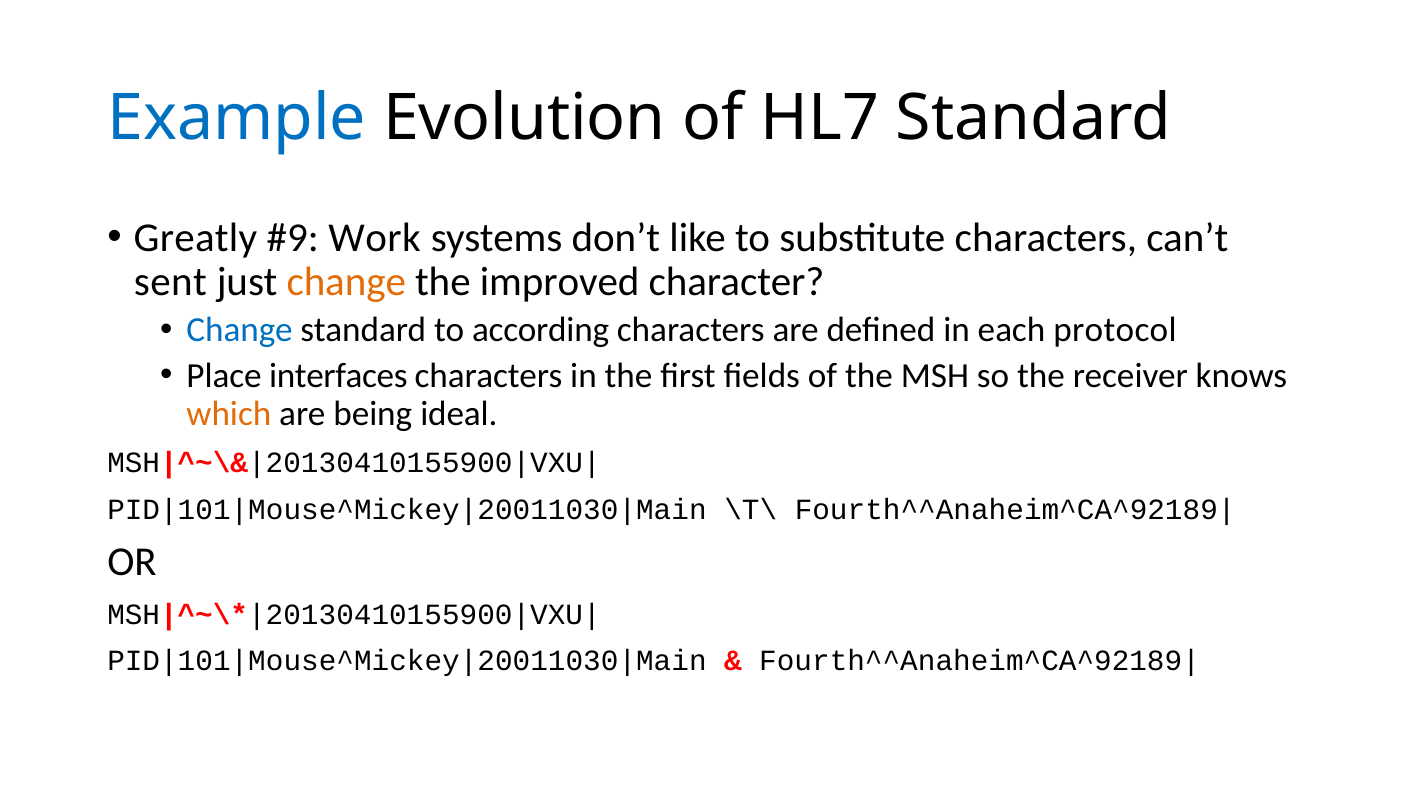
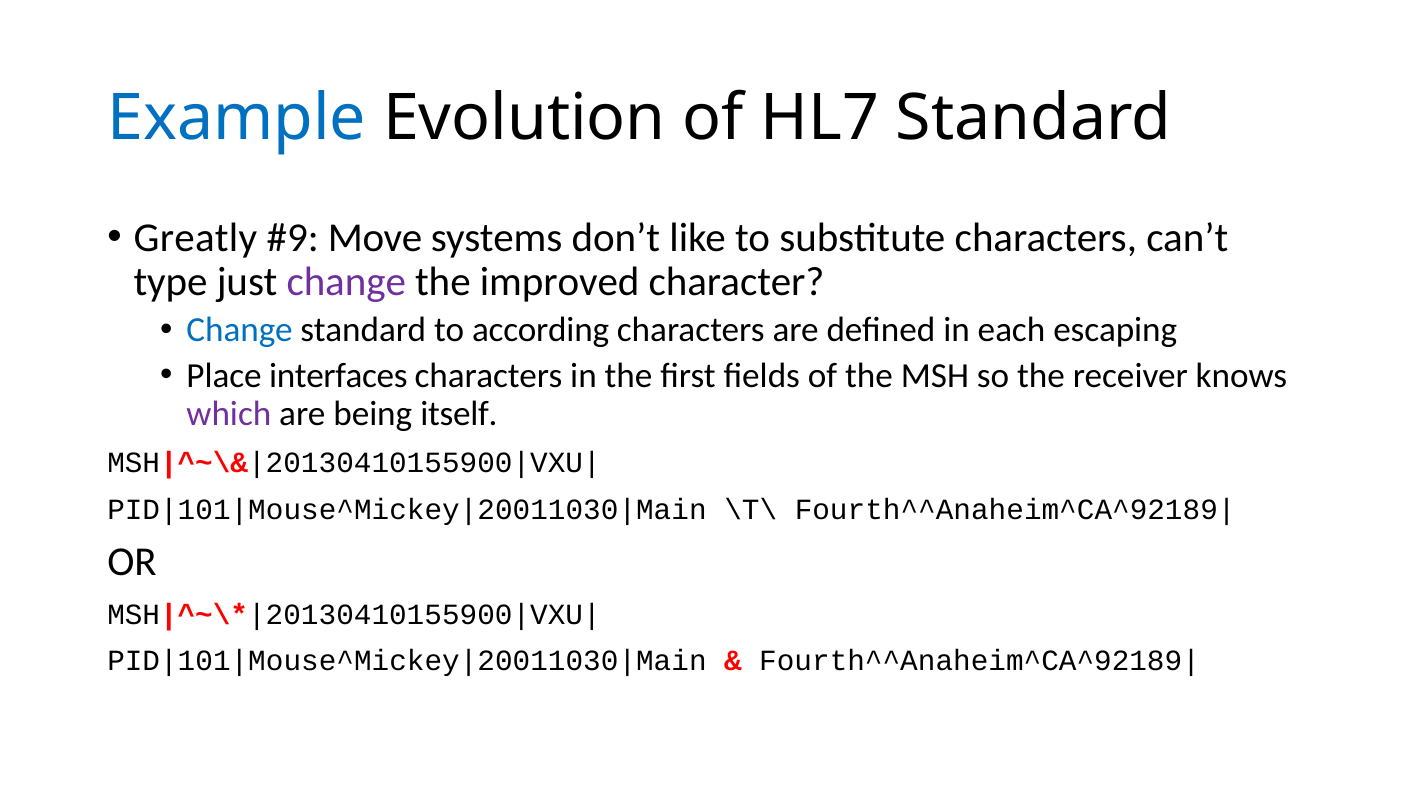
Work: Work -> Move (375, 238)
sent: sent -> type (171, 282)
change colour: orange -> purple (346, 282)
protocol: protocol -> escaping (1115, 331)
which colour: orange -> purple (229, 414)
ideal: ideal -> itself (459, 414)
